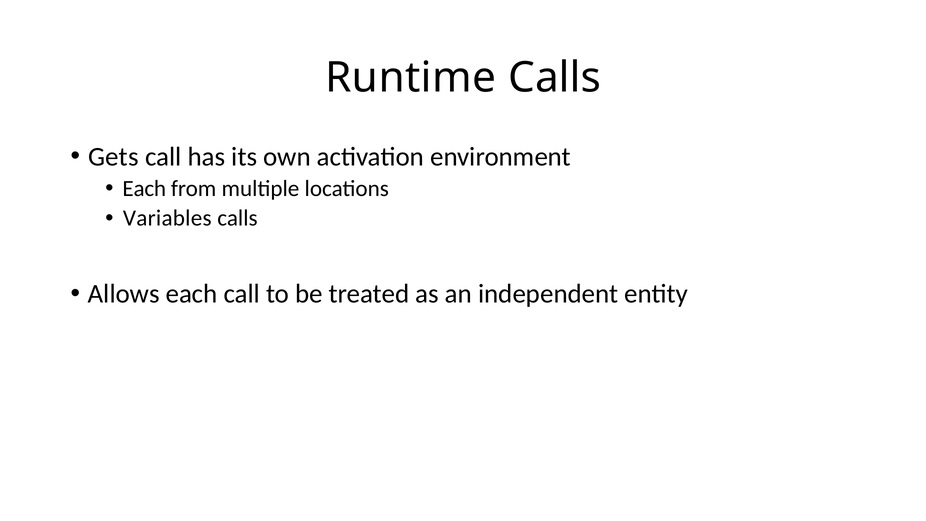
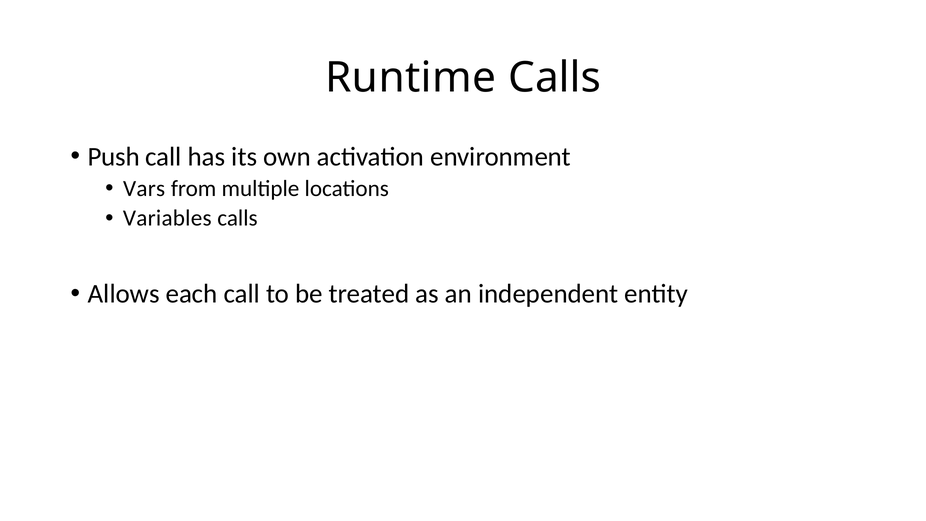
Gets: Gets -> Push (114, 157)
Each: Each -> Vars (144, 188)
